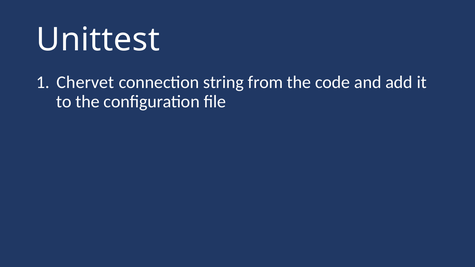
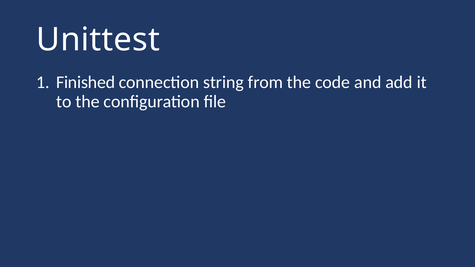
Chervet: Chervet -> Finished (86, 82)
